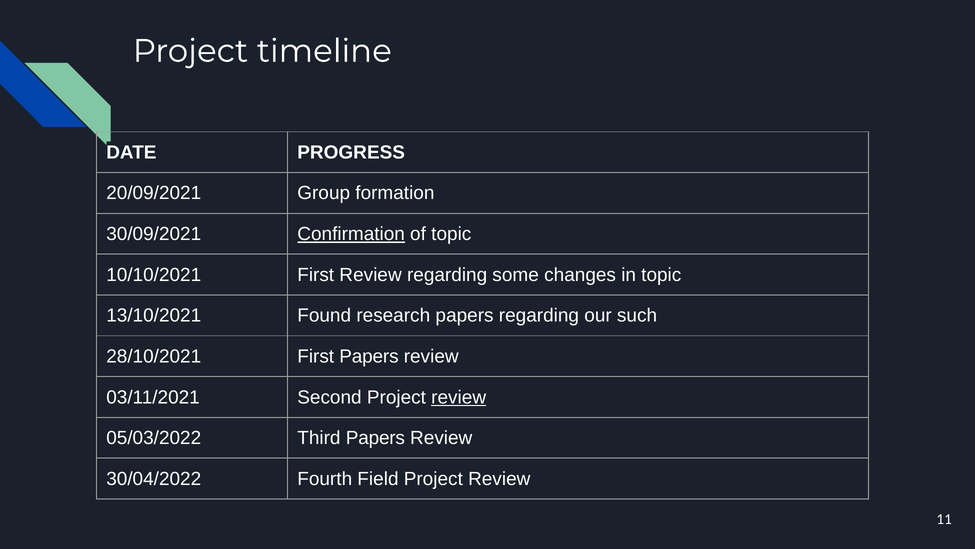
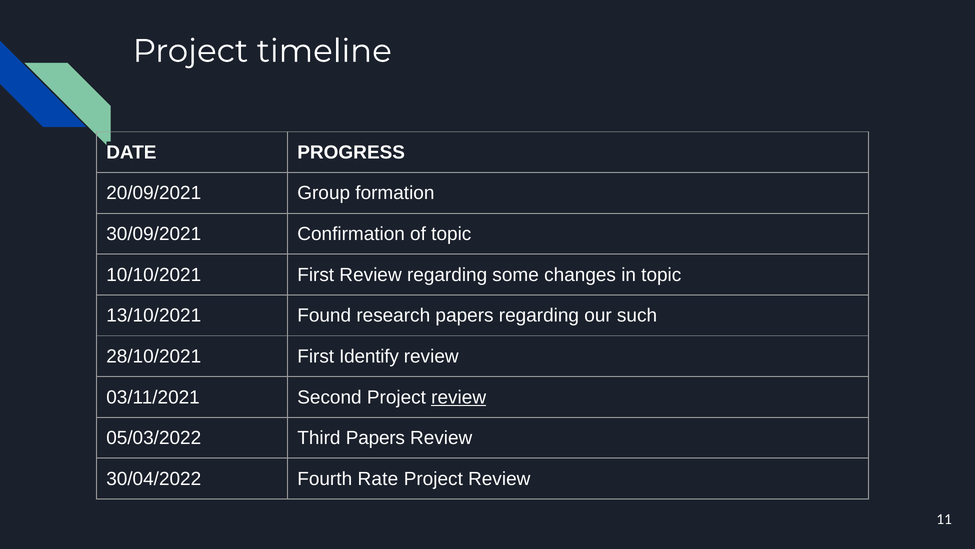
Confirmation underline: present -> none (351, 234)
First Papers: Papers -> Identify (369, 356)
Field: Field -> Rate (378, 478)
